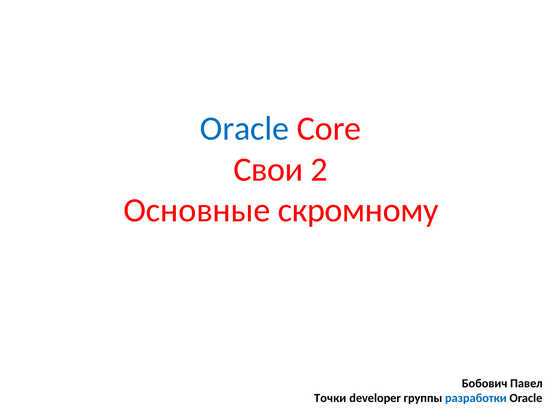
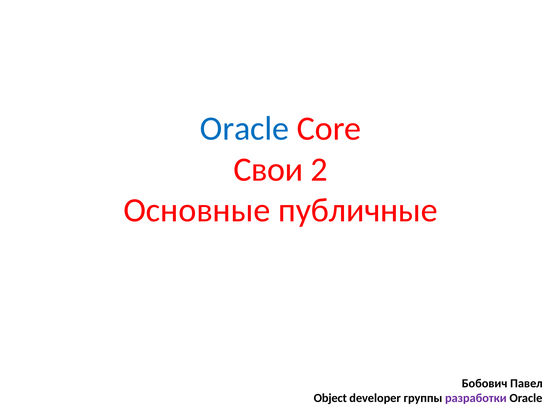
скромному: скромному -> публичные (358, 210)
Точки: Точки -> Object (330, 398)
разработки colour: blue -> purple (476, 398)
